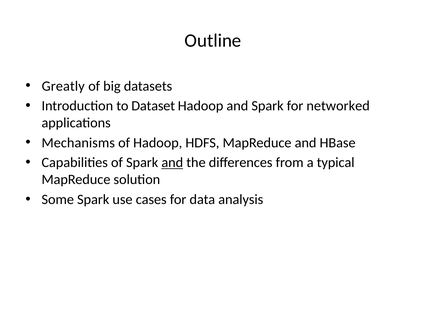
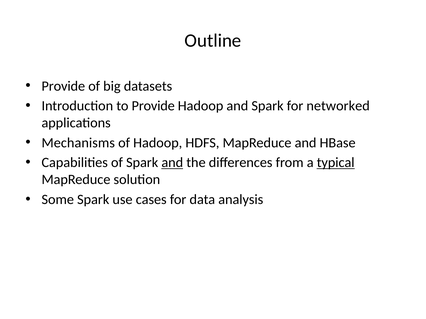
Greatly: Greatly -> Provide (63, 86)
to Dataset: Dataset -> Provide (153, 106)
typical underline: none -> present (336, 163)
